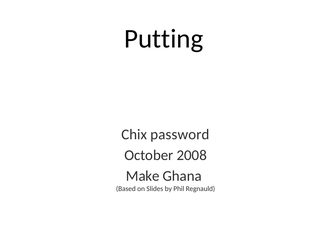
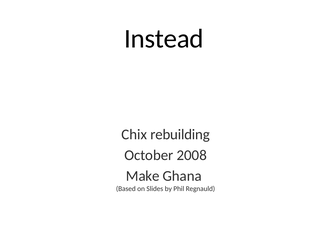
Putting: Putting -> Instead (164, 39)
password: password -> rebuilding (180, 134)
